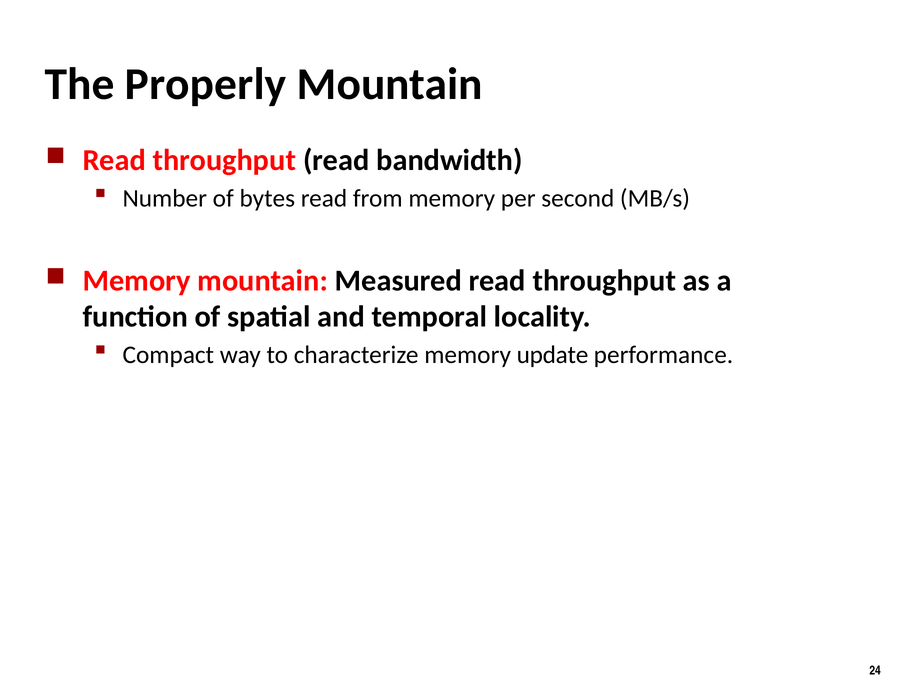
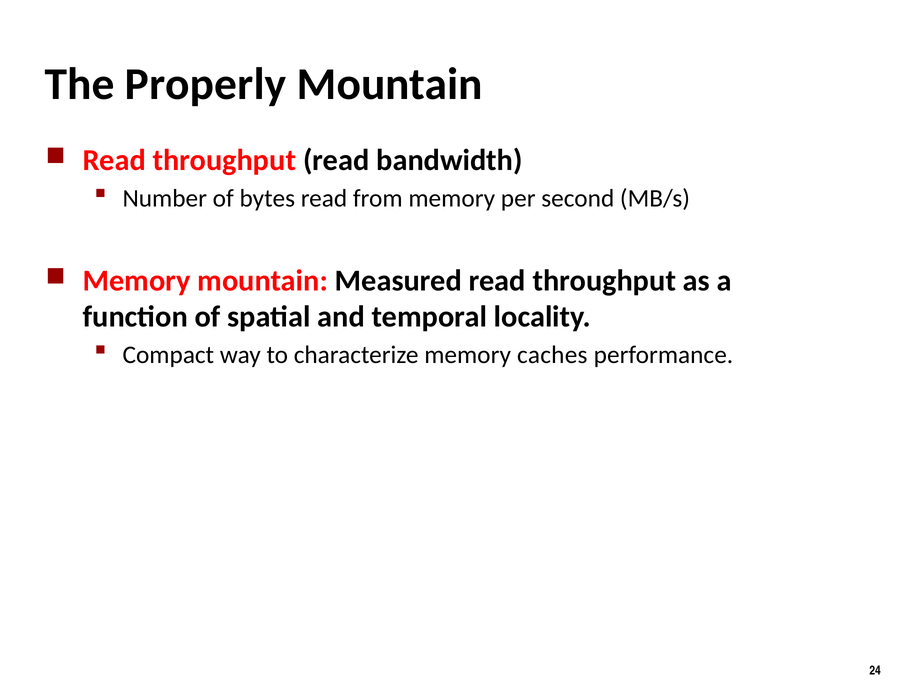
update: update -> caches (552, 355)
